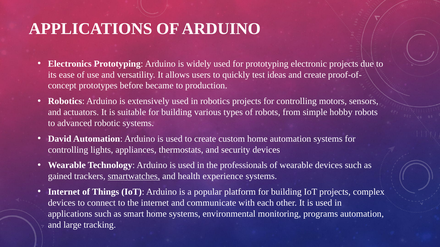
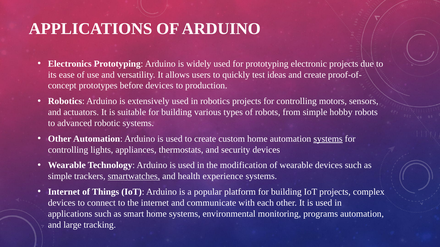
before became: became -> devices (159, 86)
David: David -> Other (60, 139)
systems underline: none -> present (328, 139)
professionals: professionals -> modification (244, 166)
gained: gained -> simple (60, 177)
